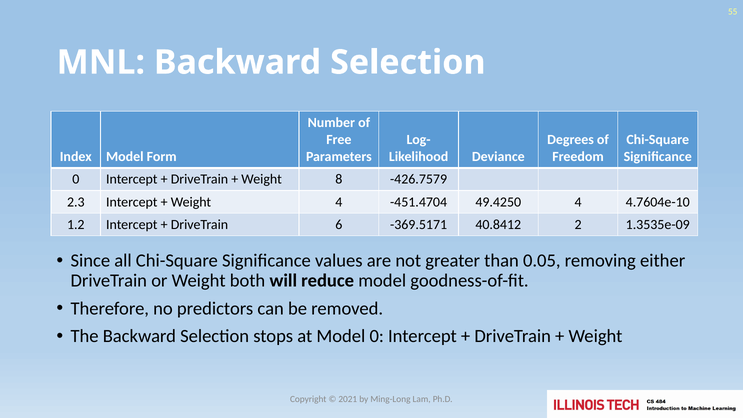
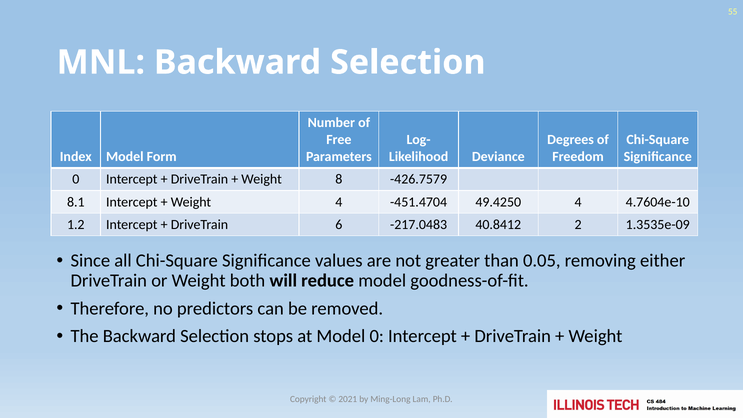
2.3: 2.3 -> 8.1 (76, 202)
-369.5171: -369.5171 -> -217.0483 (419, 225)
